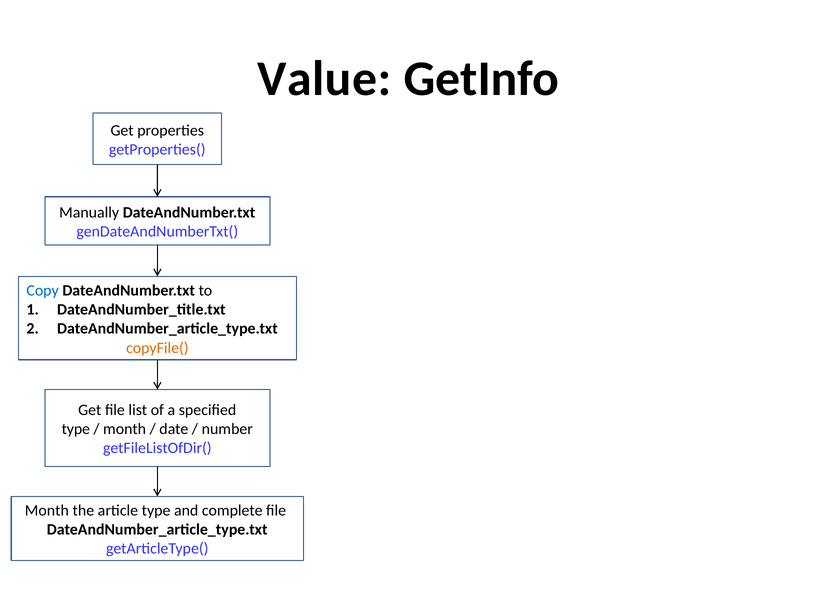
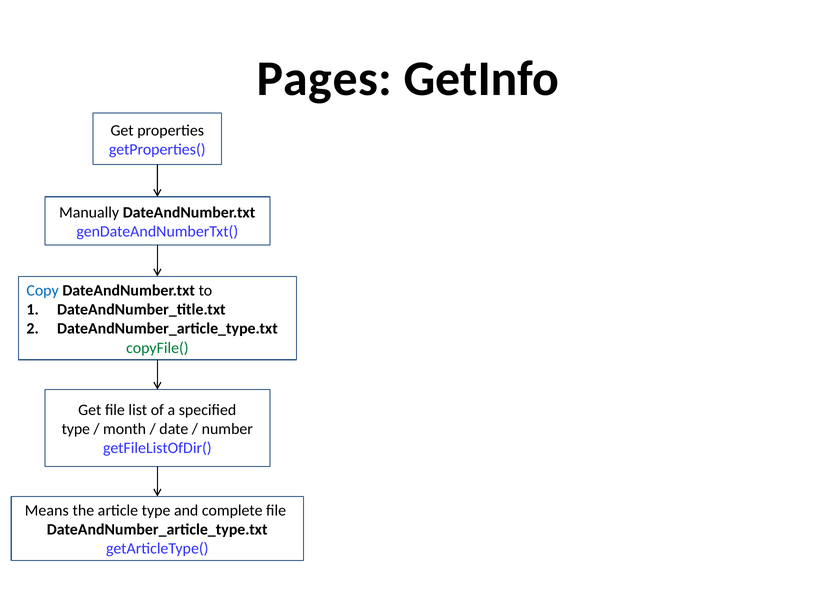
Value: Value -> Pages (324, 79)
copyFile( colour: orange -> green (157, 348)
Month: Month -> Means (47, 511)
